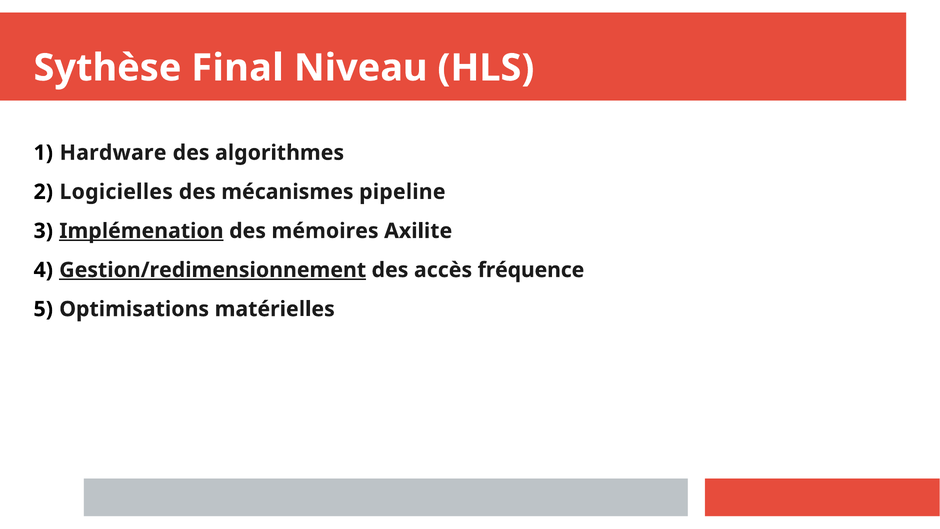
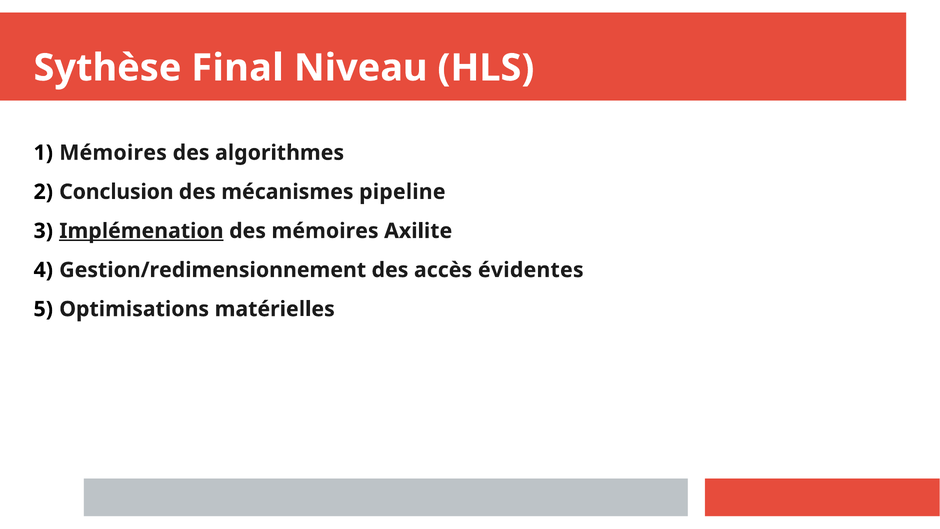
Hardware: Hardware -> Mémoires (113, 153)
Logicielles: Logicielles -> Conclusion (116, 192)
Gestion/redimensionnement underline: present -> none (213, 270)
fréquence: fréquence -> évidentes (531, 270)
